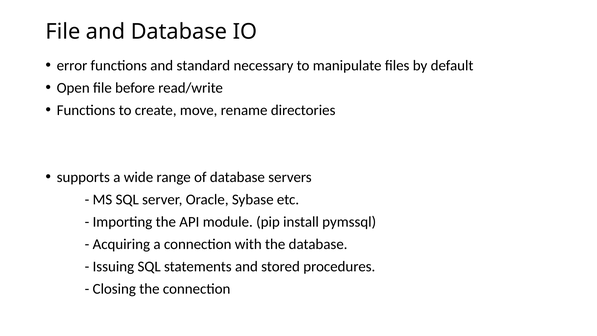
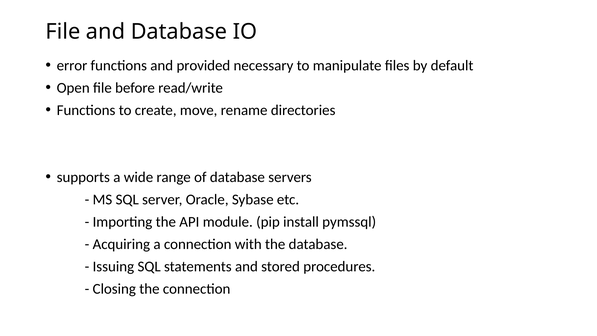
standard: standard -> provided (203, 65)
